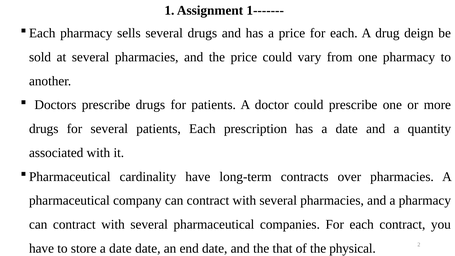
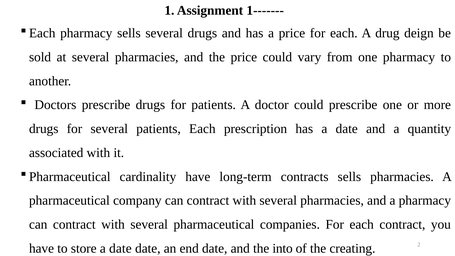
contracts over: over -> sells (349, 177)
that: that -> into (283, 248)
physical: physical -> creating (352, 248)
